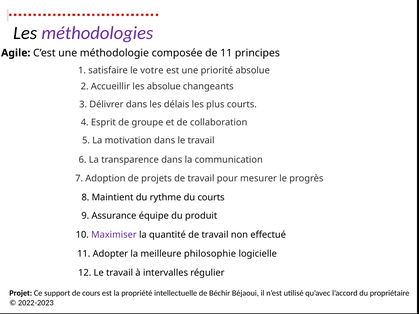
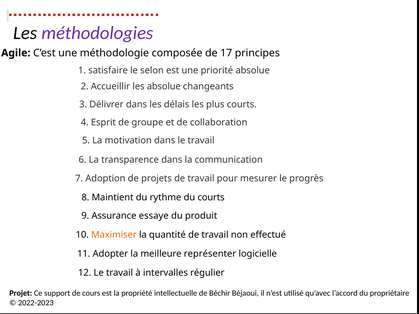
de 11: 11 -> 17 (226, 53)
votre: votre -> selon (152, 70)
équipe: équipe -> essaye (154, 216)
Maximiser colour: purple -> orange (114, 235)
philosophie: philosophie -> représenter (210, 254)
